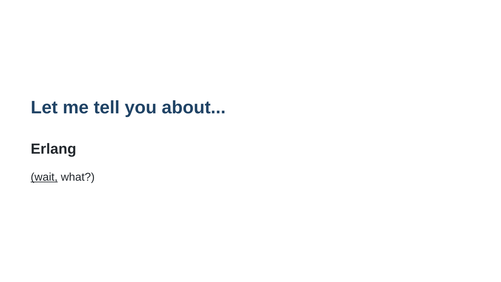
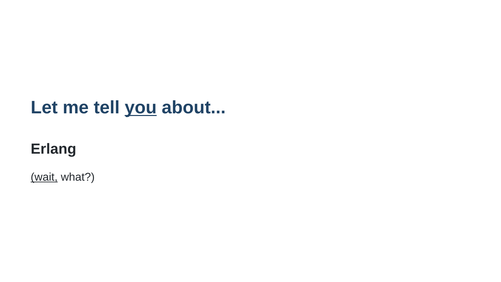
you underline: none -> present (141, 108)
